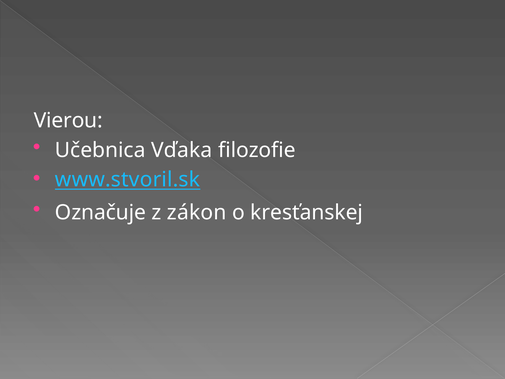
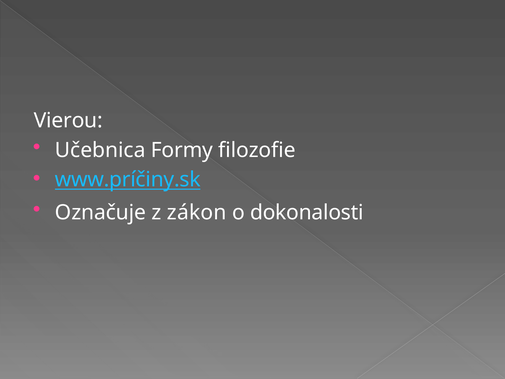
Vďaka: Vďaka -> Formy (182, 150)
www.stvoril.sk: www.stvoril.sk -> www.príčiny.sk (128, 179)
kresťanskej: kresťanskej -> dokonalosti (307, 212)
